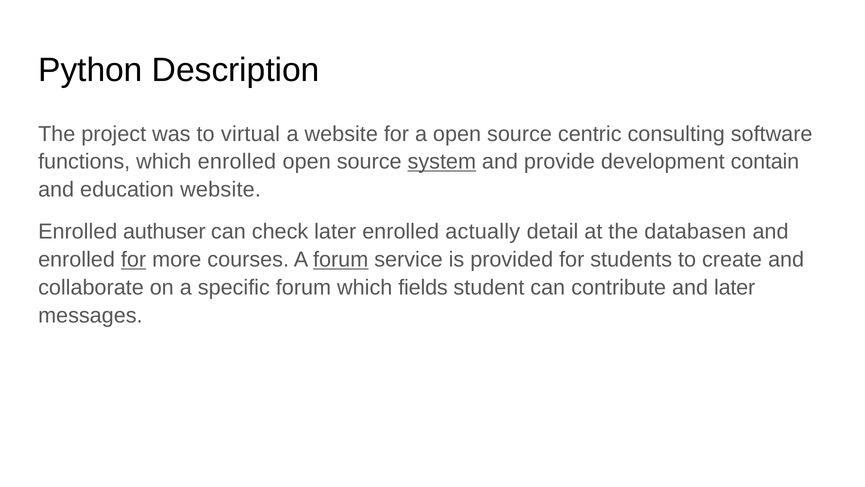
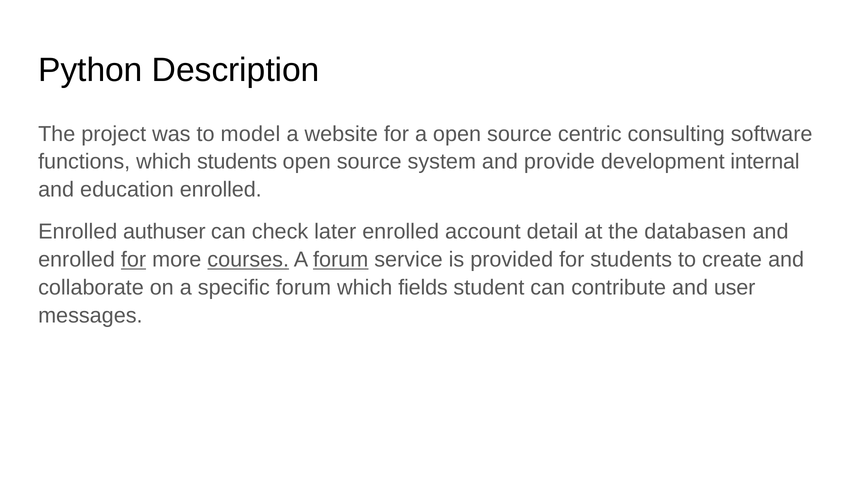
virtual: virtual -> model (250, 134)
which enrolled: enrolled -> students (237, 162)
system underline: present -> none (442, 162)
contain: contain -> internal (765, 162)
education website: website -> enrolled (221, 189)
actually: actually -> account (483, 232)
courses underline: none -> present (248, 259)
and later: later -> user (735, 287)
